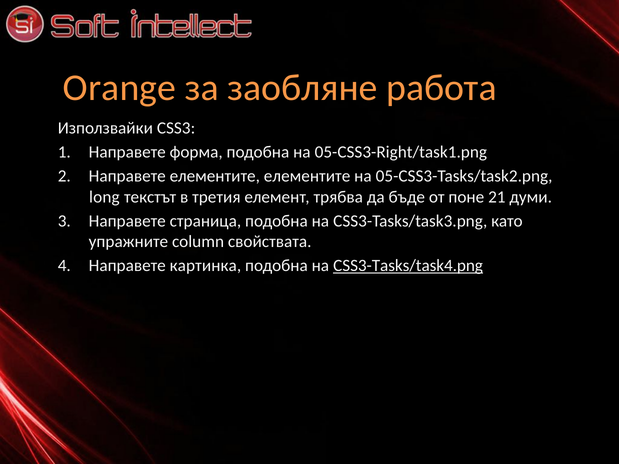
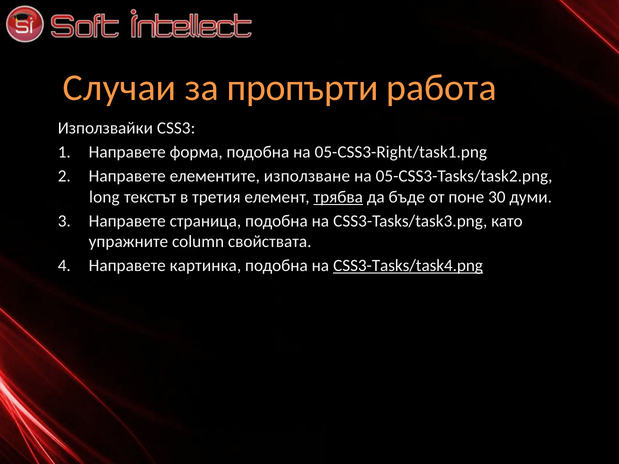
Orange: Orange -> Случаи (120, 88)
заобляне: заобляне -> пропърти (303, 88)
елементите елементите: елементите -> използване (307, 176)
трябва underline: none -> present (338, 197)
21: 21 -> 30 (497, 197)
